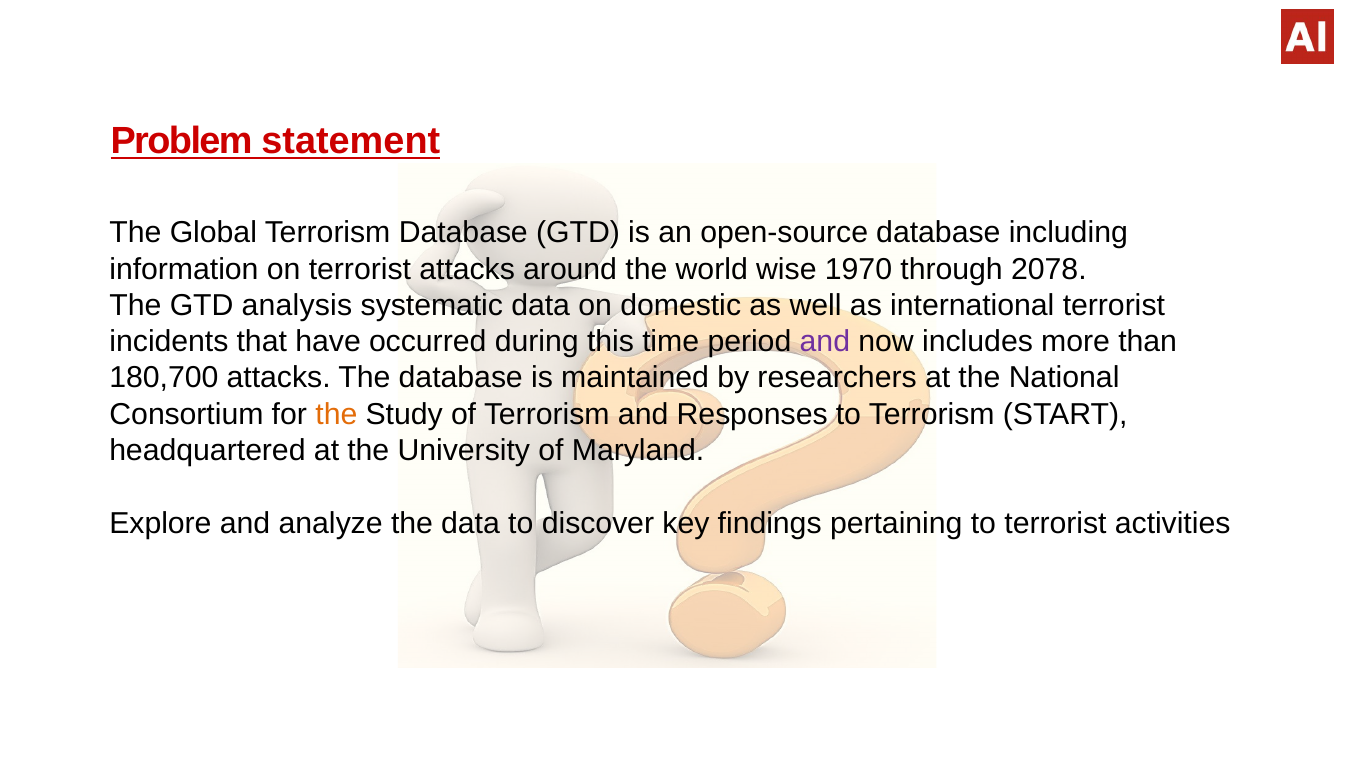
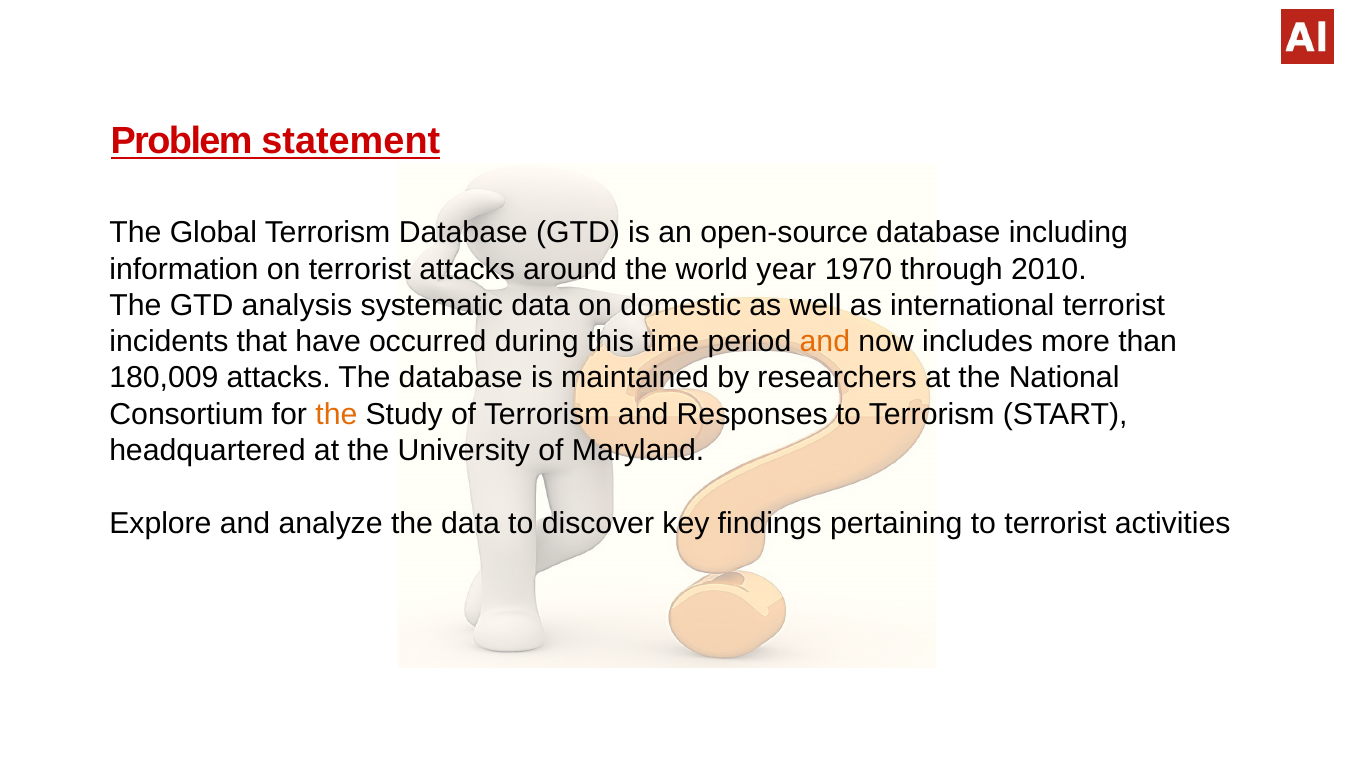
wise: wise -> year (786, 269)
2078: 2078 -> 2010 (1049, 269)
and colour: purple -> orange (825, 342)
180,700: 180,700 -> 180,009 (164, 378)
